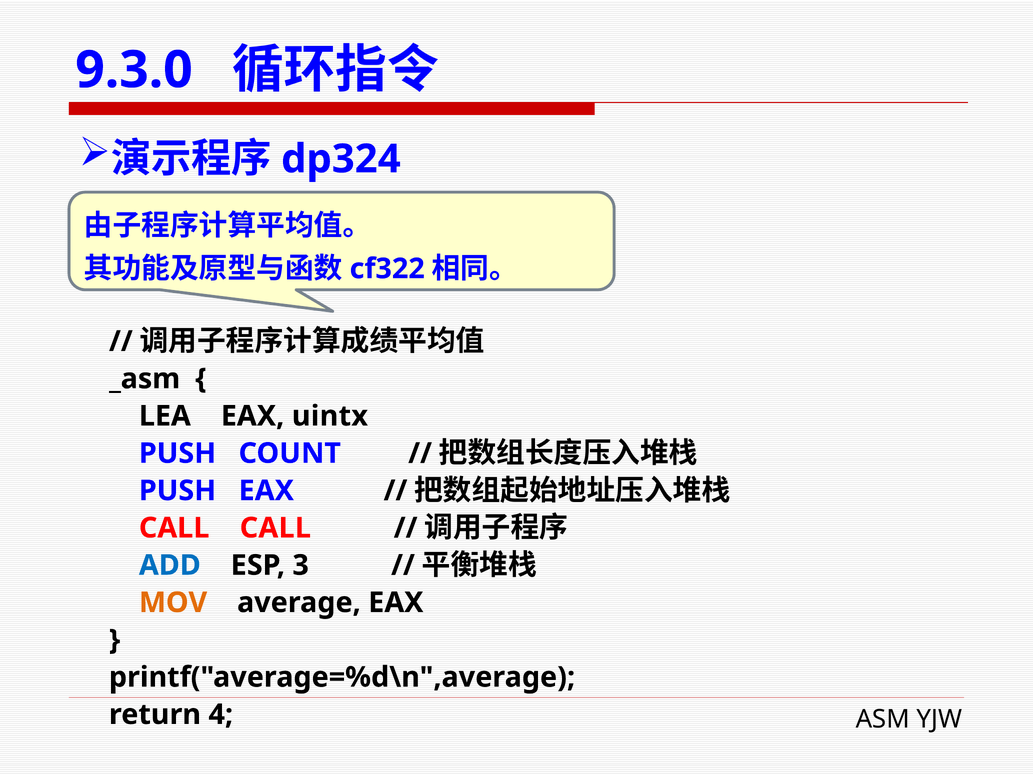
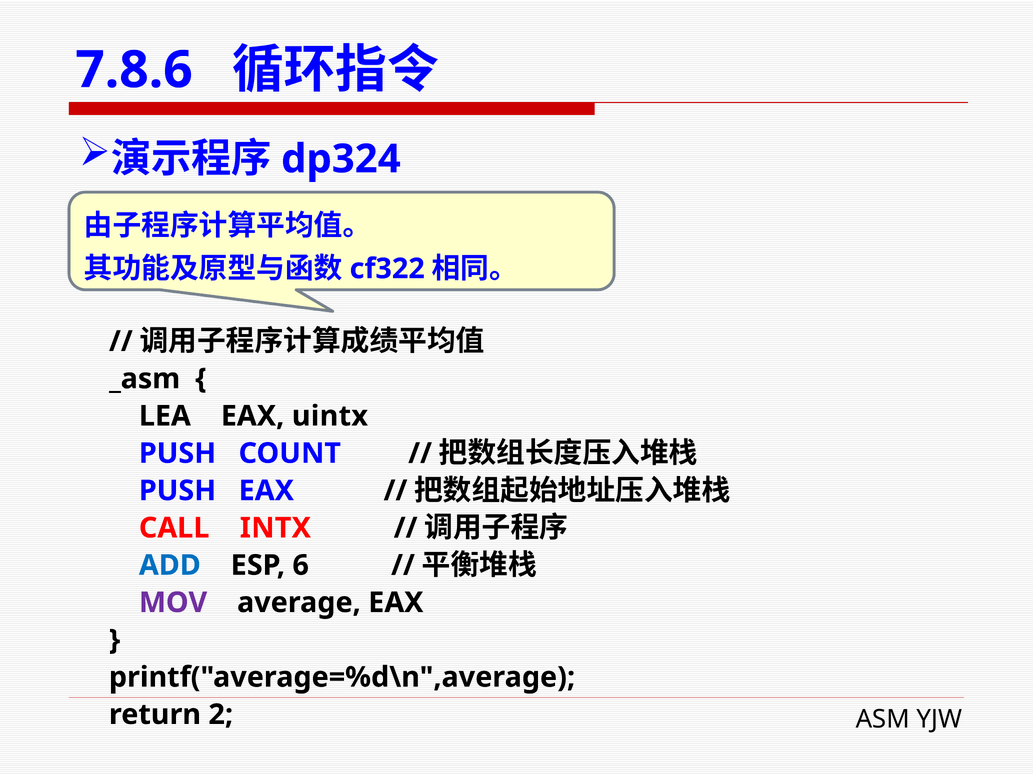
9.3.0: 9.3.0 -> 7.8.6 (134, 70)
CALL CALL: CALL -> INTX (275, 528)
3: 3 -> 6 (301, 565)
MOV colour: orange -> purple (173, 602)
4: 4 -> 2 (221, 714)
